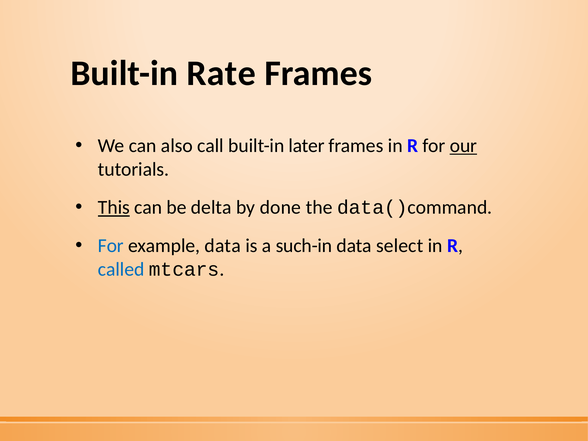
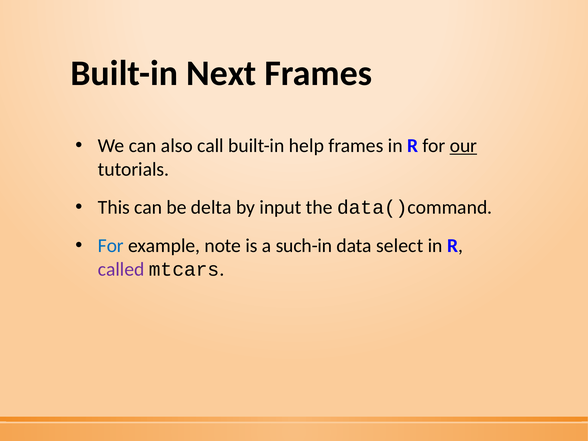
Rate: Rate -> Next (221, 73)
later: later -> help (306, 146)
This underline: present -> none (114, 208)
done: done -> input (280, 208)
example data: data -> note (223, 246)
called colour: blue -> purple (121, 269)
